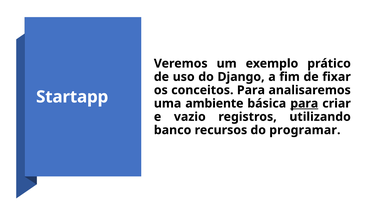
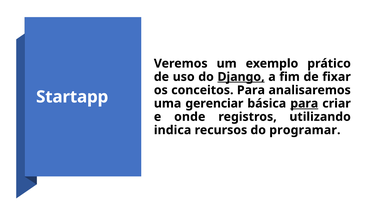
Django underline: none -> present (241, 77)
ambiente: ambiente -> gerenciar (214, 104)
vazio: vazio -> onde (190, 117)
banco: banco -> indica (173, 130)
